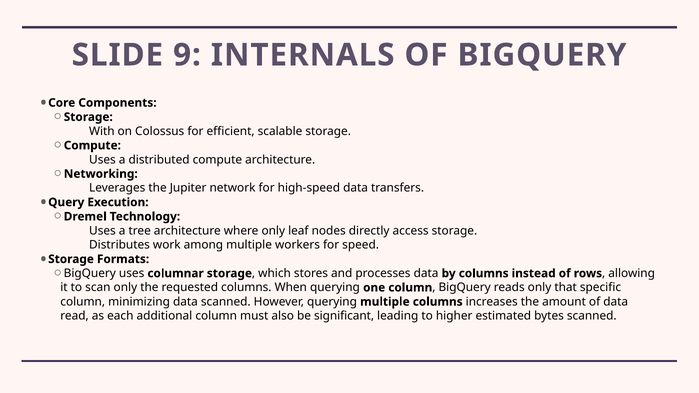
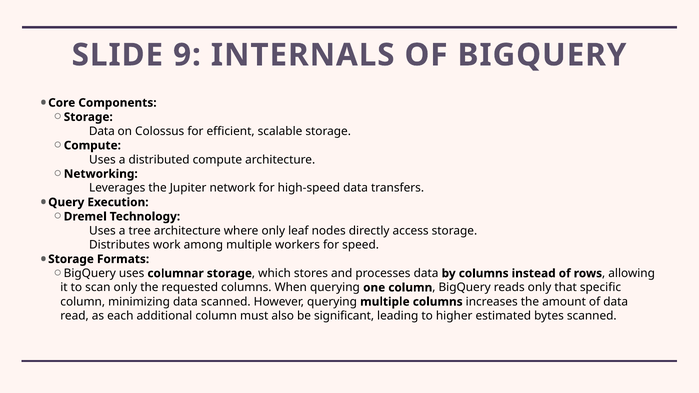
With: With -> Data (102, 131)
